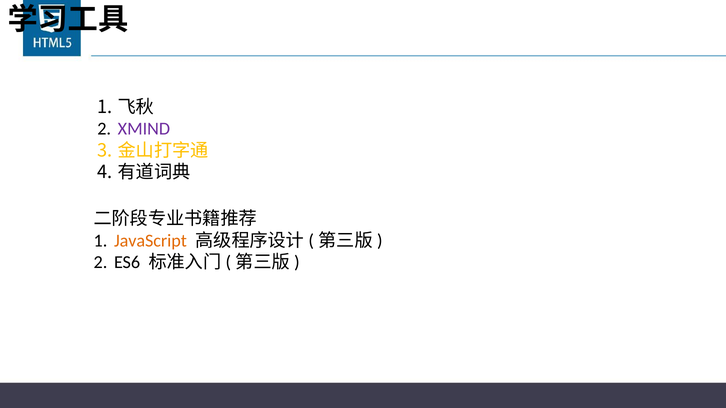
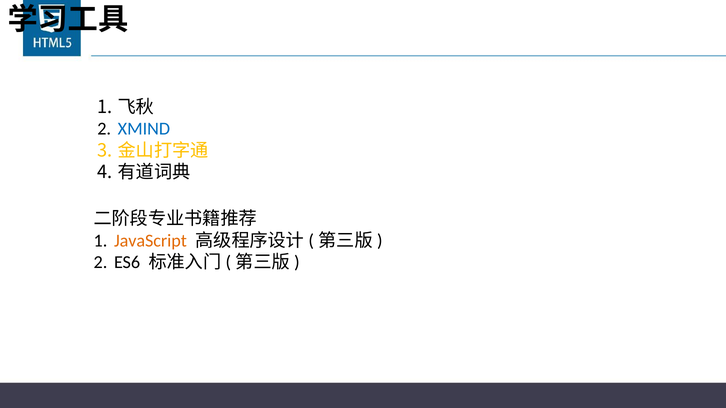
XMIND colour: purple -> blue (144, 129)
